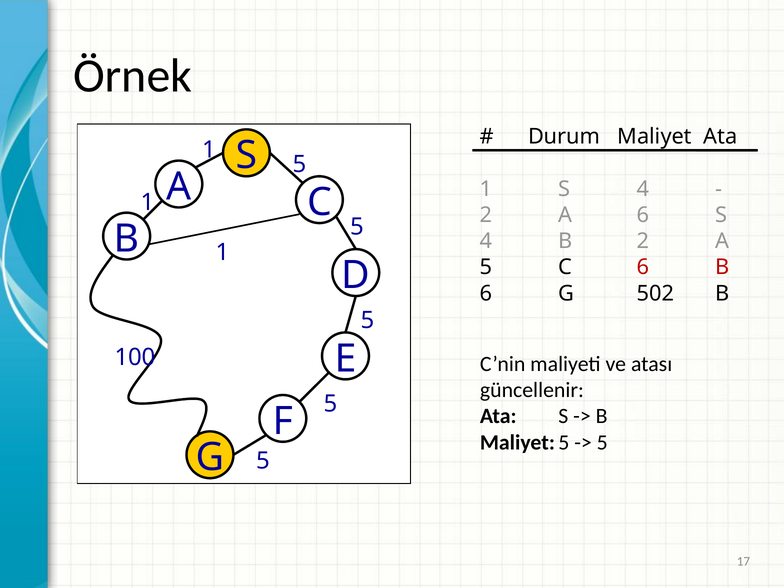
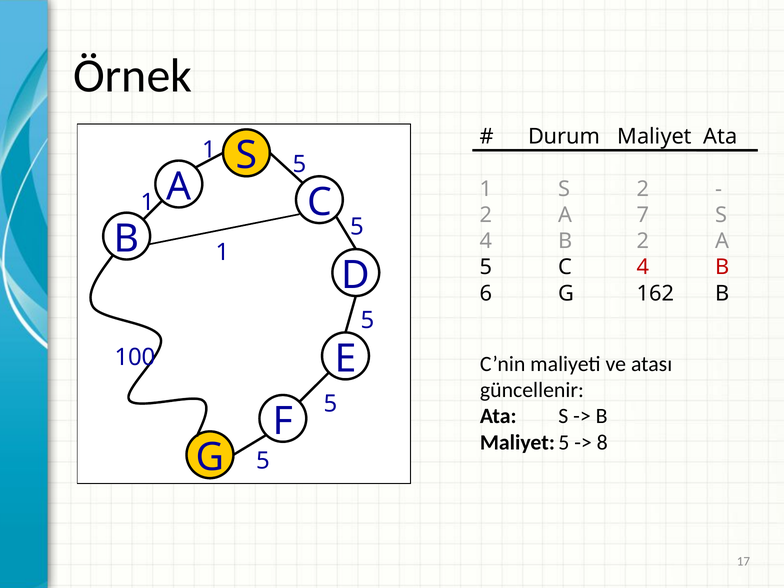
1 S 4: 4 -> 2 (643, 189)
A 6: 6 -> 7 (643, 215)
C 6: 6 -> 4 (643, 267)
502: 502 -> 162 (655, 293)
5: 5 -> 8 (602, 442)
